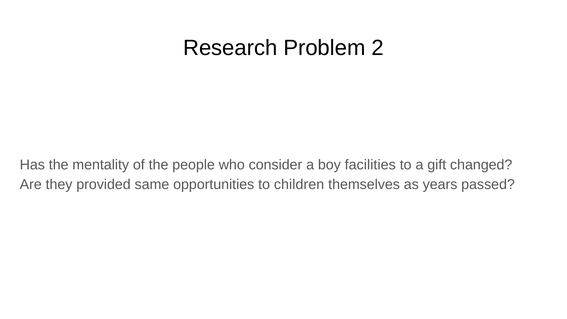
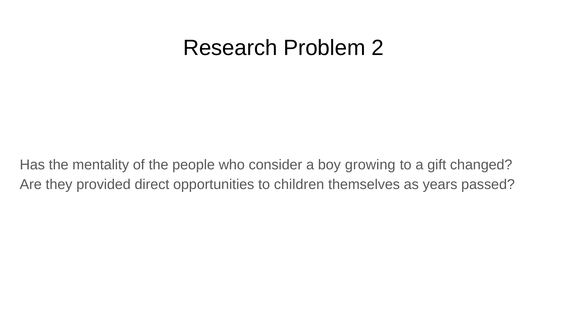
facilities: facilities -> growing (370, 165)
same: same -> direct (152, 184)
